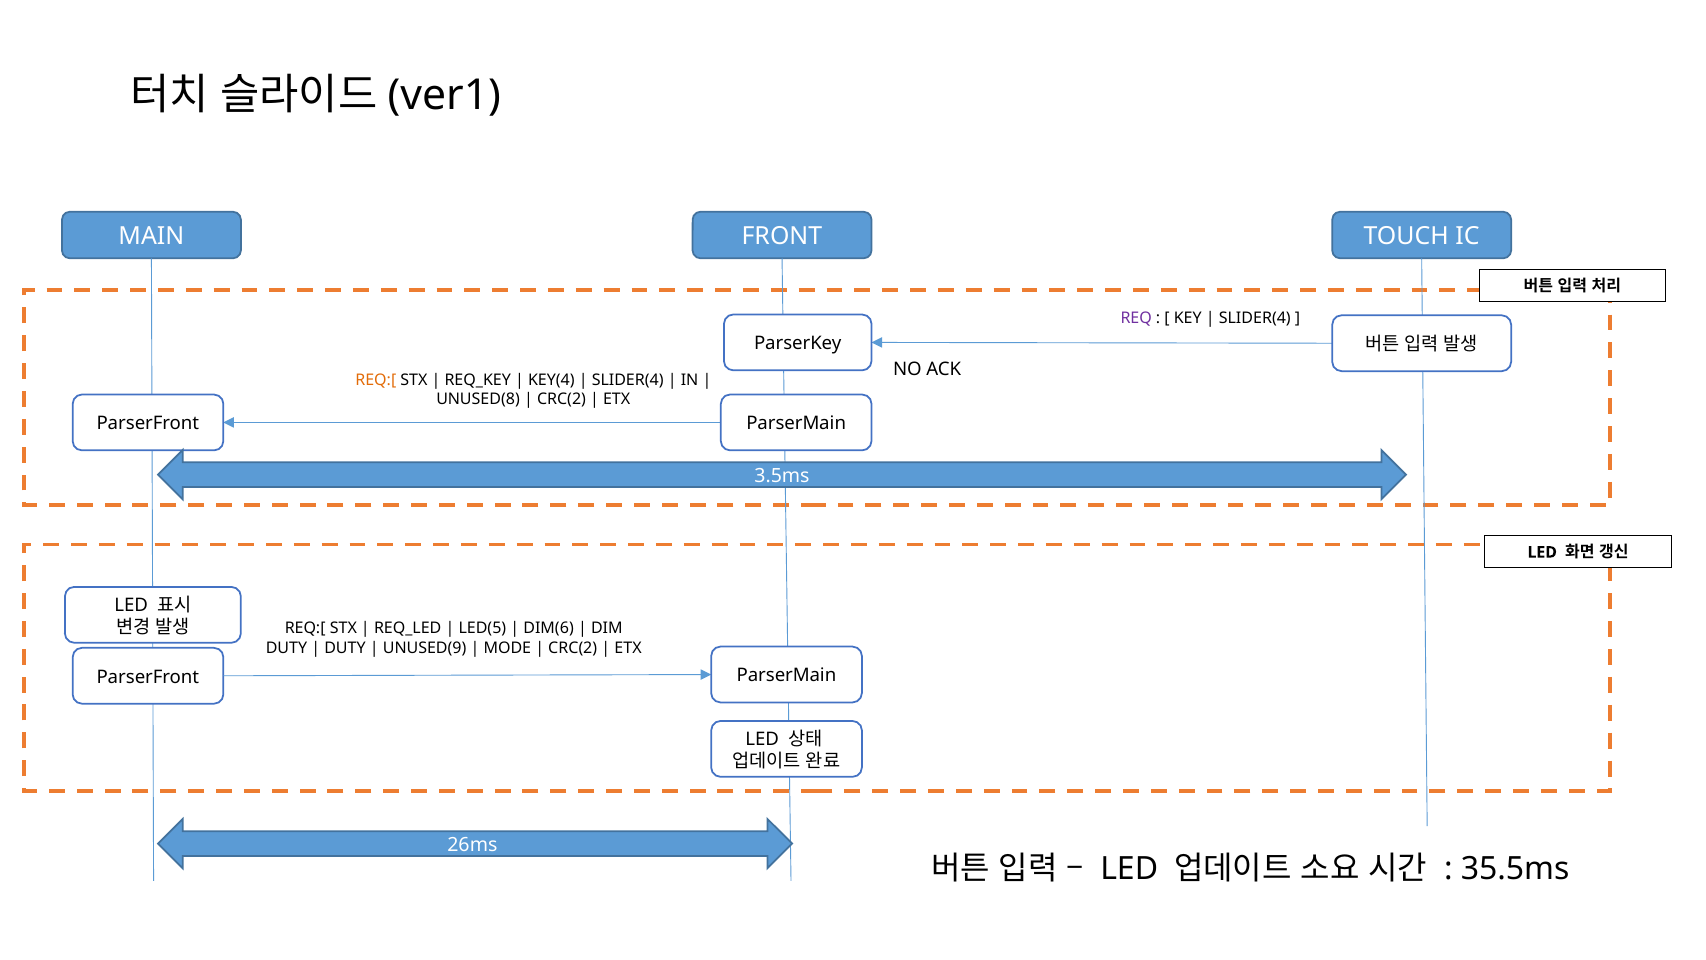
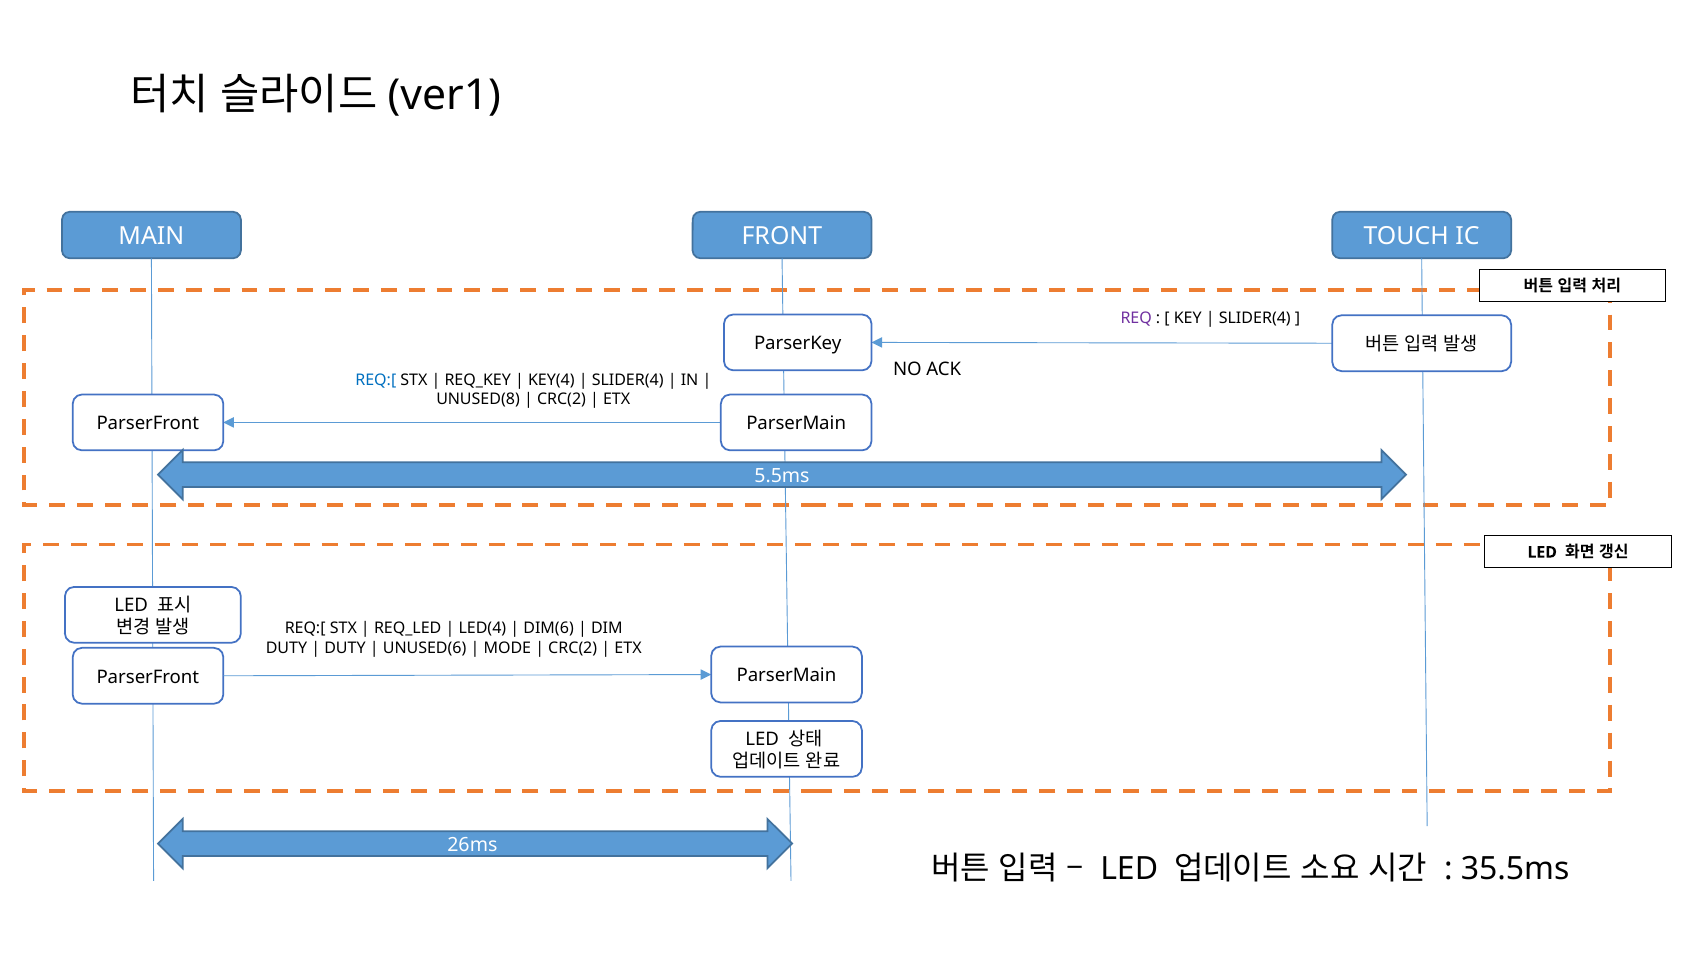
REQ:[ colour: orange -> blue (376, 380)
3.5ms: 3.5ms -> 5.5ms (782, 476)
LED(5: LED(5 -> LED(4 (482, 628)
UNUSED(9: UNUSED(9 -> UNUSED(6 (425, 648)
